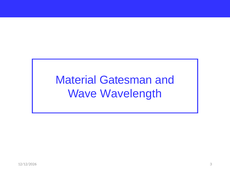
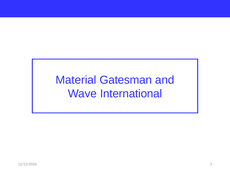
Wavelength: Wavelength -> International (131, 94)
